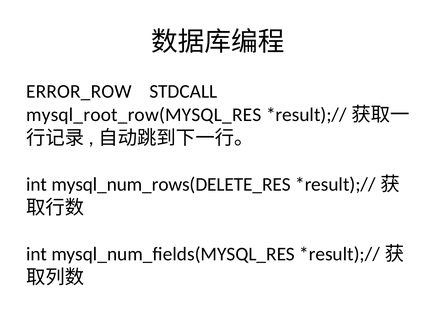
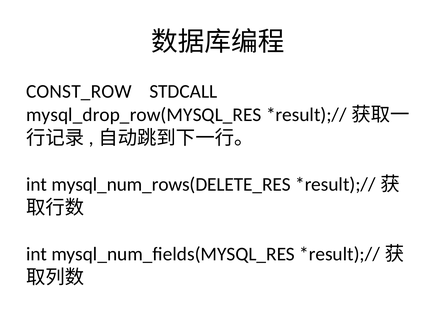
ERROR_ROW: ERROR_ROW -> CONST_ROW (79, 91)
mysql_root_row(MYSQL_RES: mysql_root_row(MYSQL_RES -> mysql_drop_row(MYSQL_RES (144, 115)
